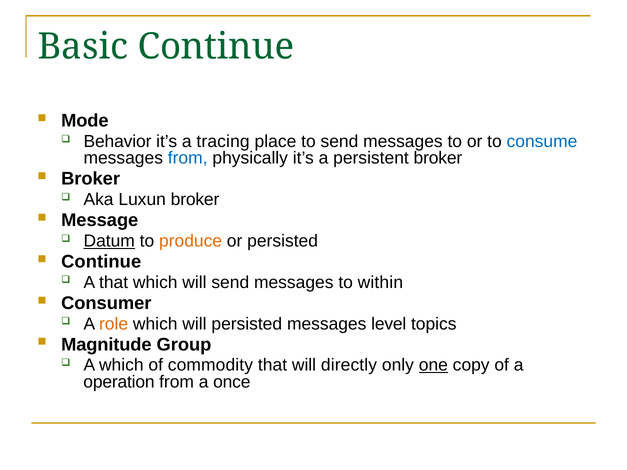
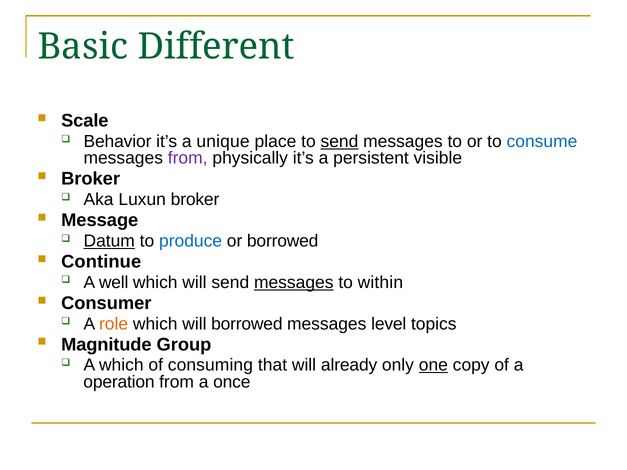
Basic Continue: Continue -> Different (216, 47)
Mode: Mode -> Scale (85, 121)
tracing: tracing -> unique (223, 142)
send underline: none -> present (339, 142)
from colour: blue -> purple (188, 158)
persistent broker: broker -> visible (438, 158)
produce colour: orange -> blue (191, 241)
or persisted: persisted -> borrowed (283, 241)
A that: that -> well (114, 283)
messages underline: none -> present (294, 283)
will persisted: persisted -> borrowed (247, 324)
commodity: commodity -> consuming (210, 365)
directly: directly -> already (349, 365)
